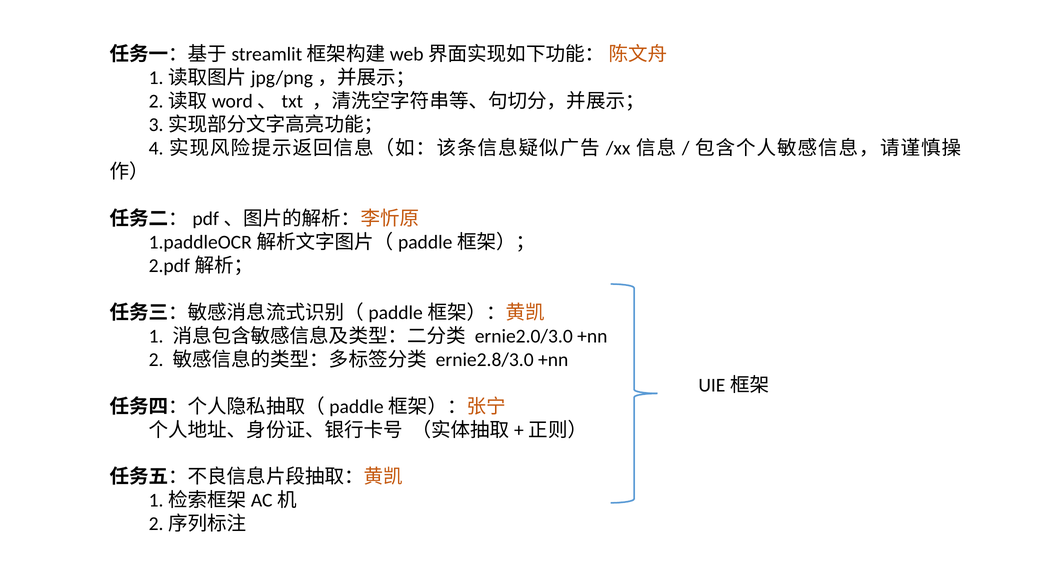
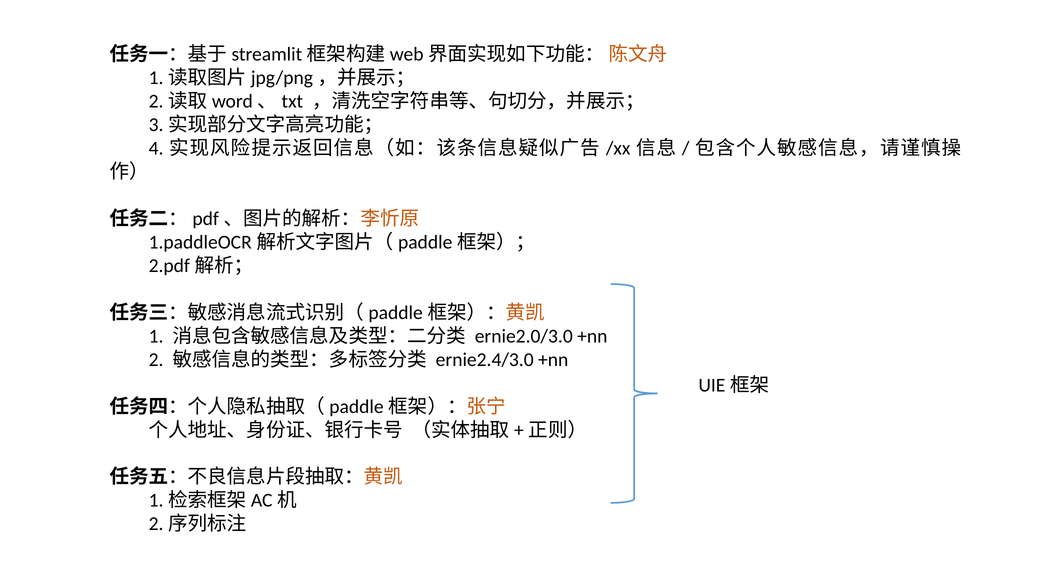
ernie2.8/3.0: ernie2.8/3.0 -> ernie2.4/3.0 (485, 359)
